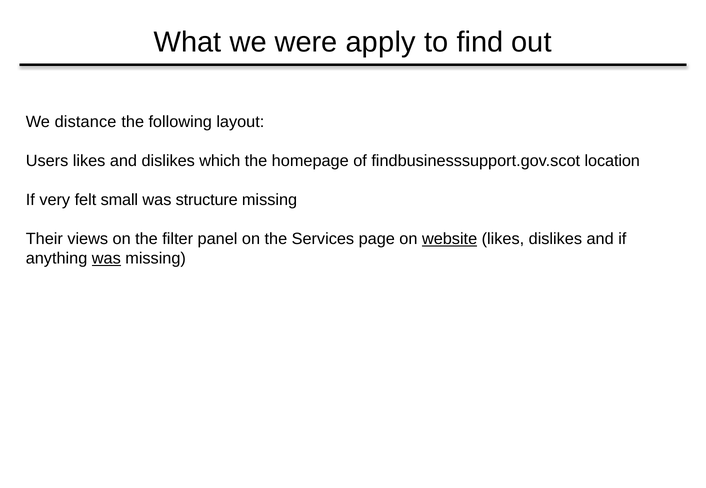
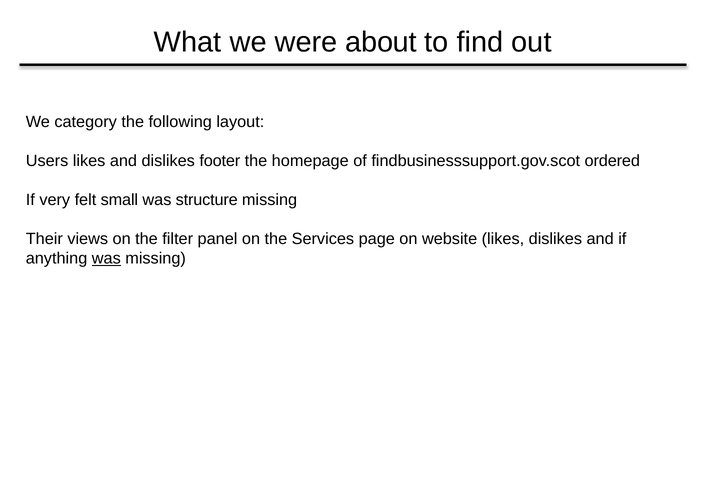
apply: apply -> about (381, 42)
distance: distance -> category (86, 122)
which: which -> footer (220, 161)
location: location -> ordered (612, 161)
website underline: present -> none (450, 239)
